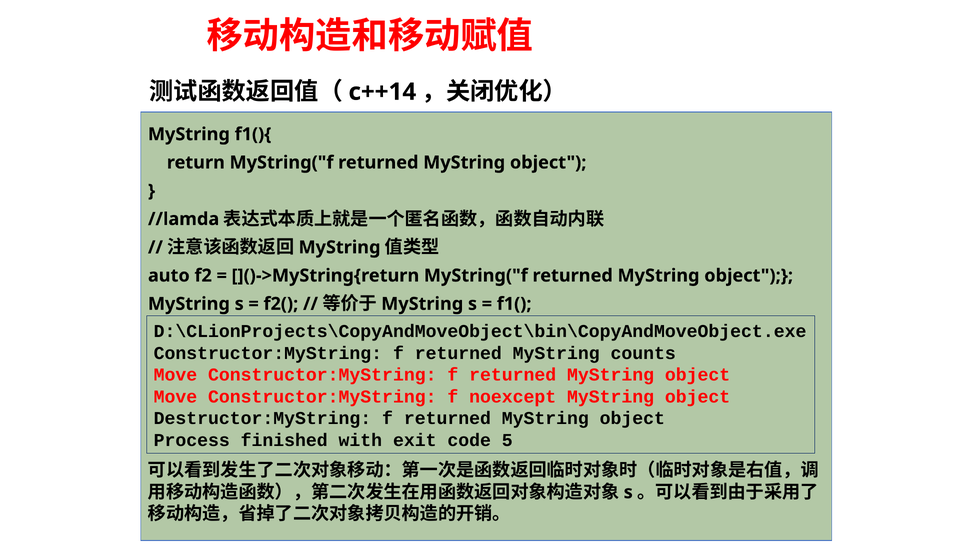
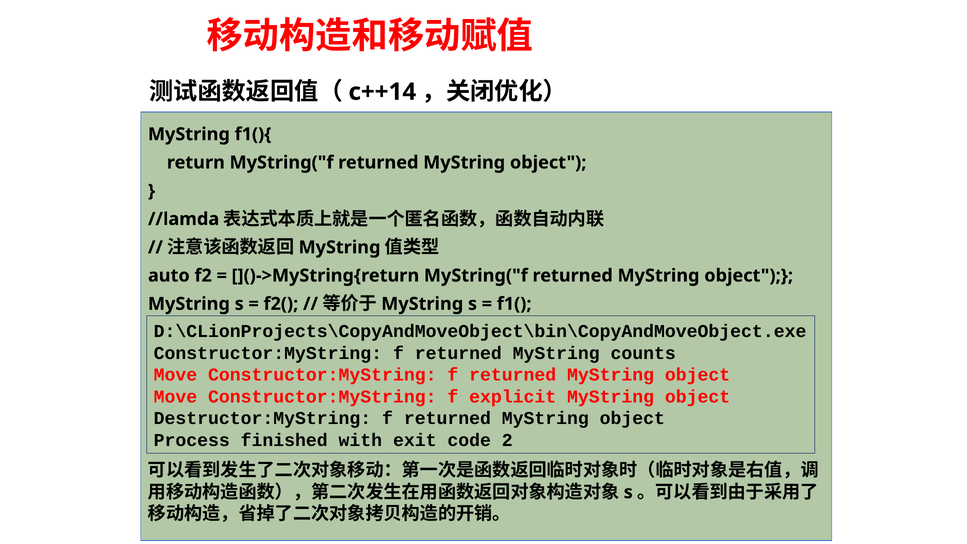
noexcept: noexcept -> explicit (513, 397)
5: 5 -> 2 (507, 440)
